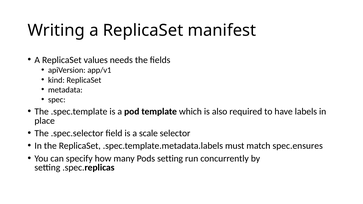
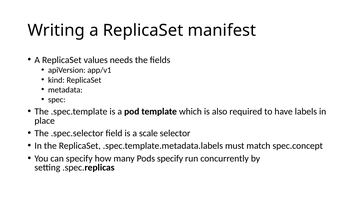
spec.ensures: spec.ensures -> spec.concept (298, 146)
Pods setting: setting -> specify (170, 159)
